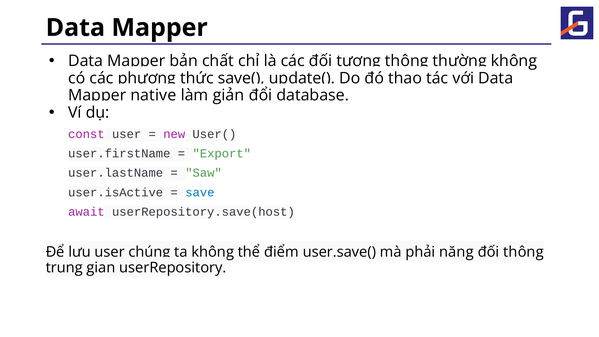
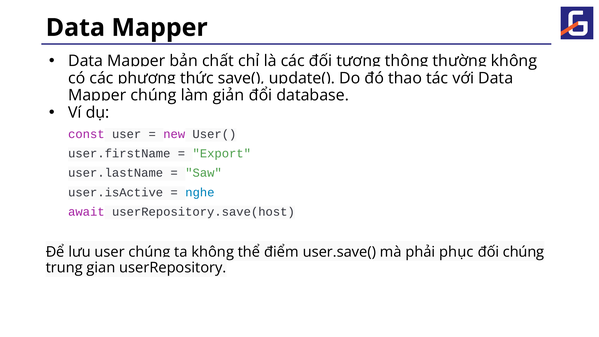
native: native -> chúng (153, 95)
save: save -> nghe (200, 192)
năng: năng -> phục (456, 252)
đối thông: thông -> chúng (524, 252)
